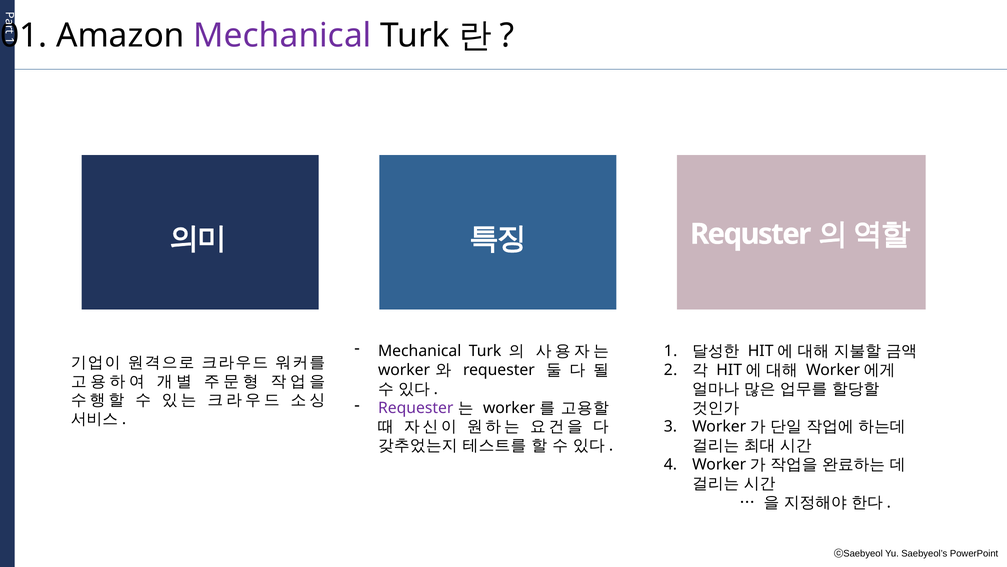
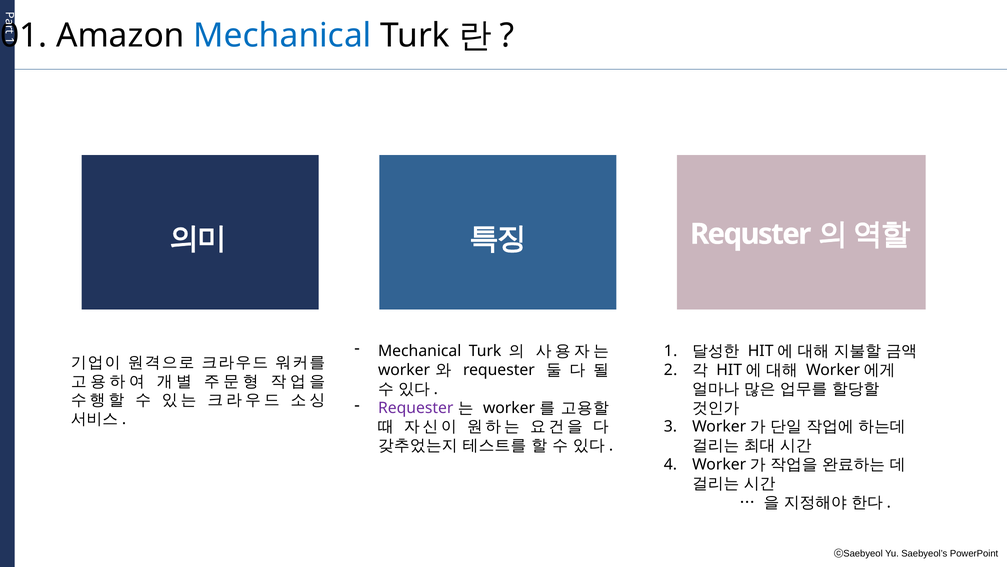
Mechanical colour: purple -> blue (282, 35)
